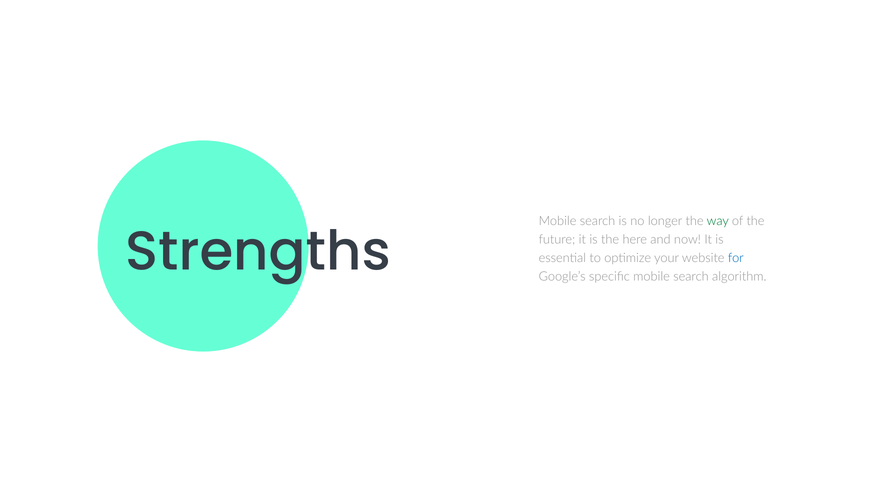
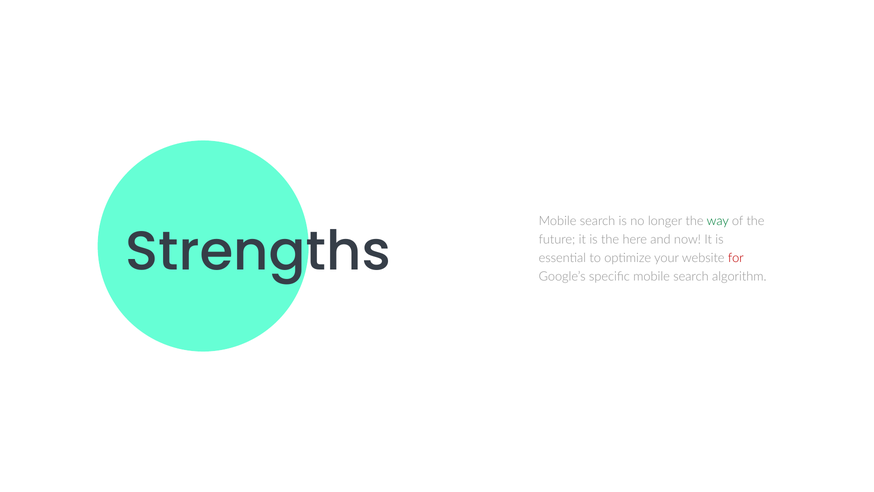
for colour: blue -> red (736, 258)
